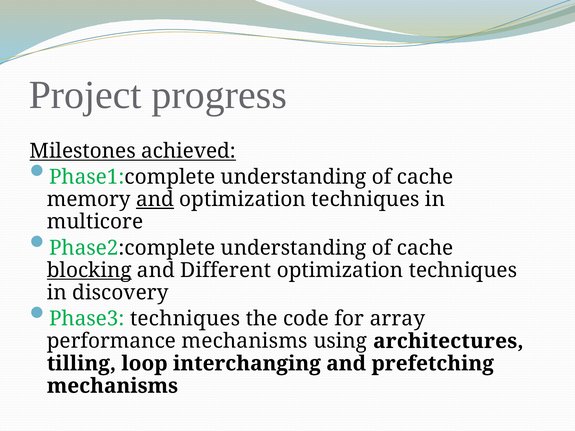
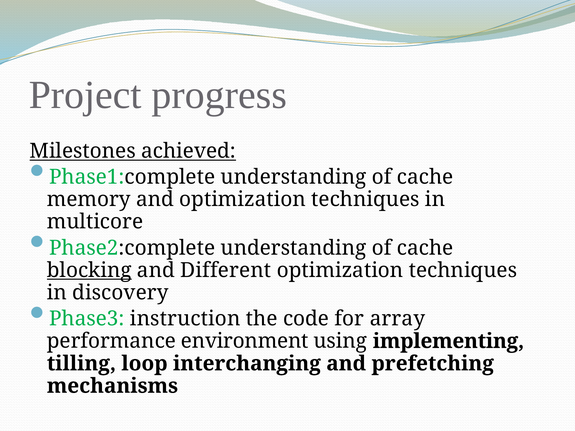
and underline: present -> none (155, 199)
Phase3 techniques: techniques -> instruction (185, 319)
performance mechanisms: mechanisms -> environment (245, 341)
architectures: architectures -> implementing (449, 341)
